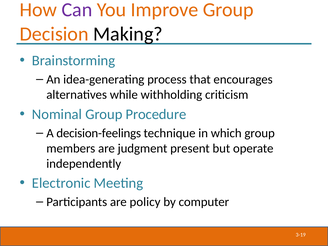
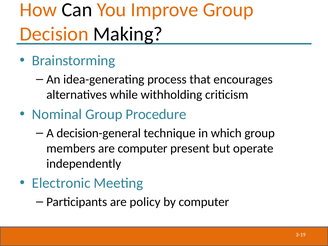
Can colour: purple -> black (77, 10)
decision-feelings: decision-feelings -> decision-general (99, 133)
are judgment: judgment -> computer (143, 148)
